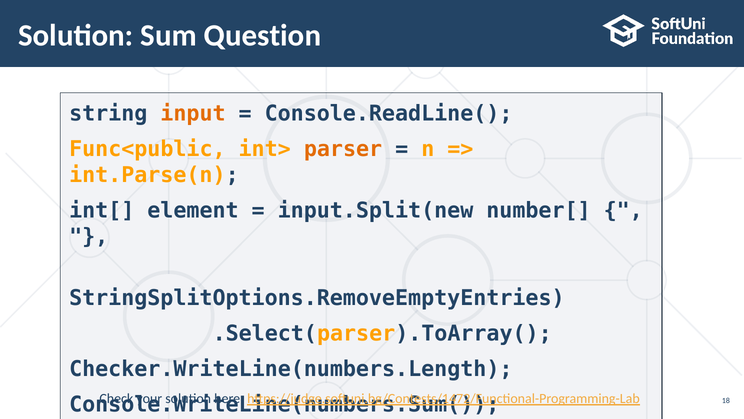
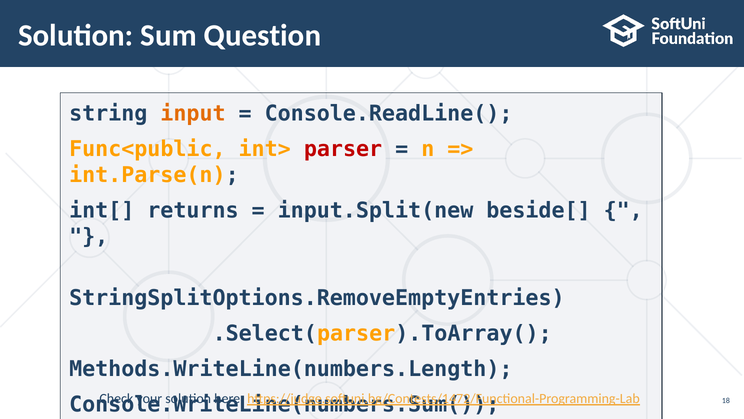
parser colour: orange -> red (343, 149)
element: element -> returns (193, 211)
number[: number[ -> beside[ (538, 211)
Checker.WriteLine(numbers.Length: Checker.WriteLine(numbers.Length -> Methods.WriteLine(numbers.Length (291, 369)
